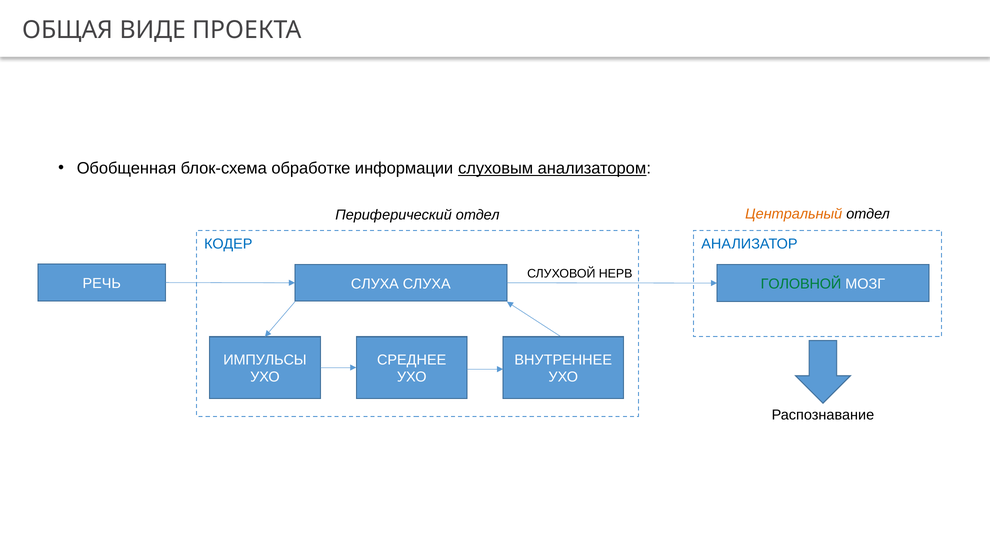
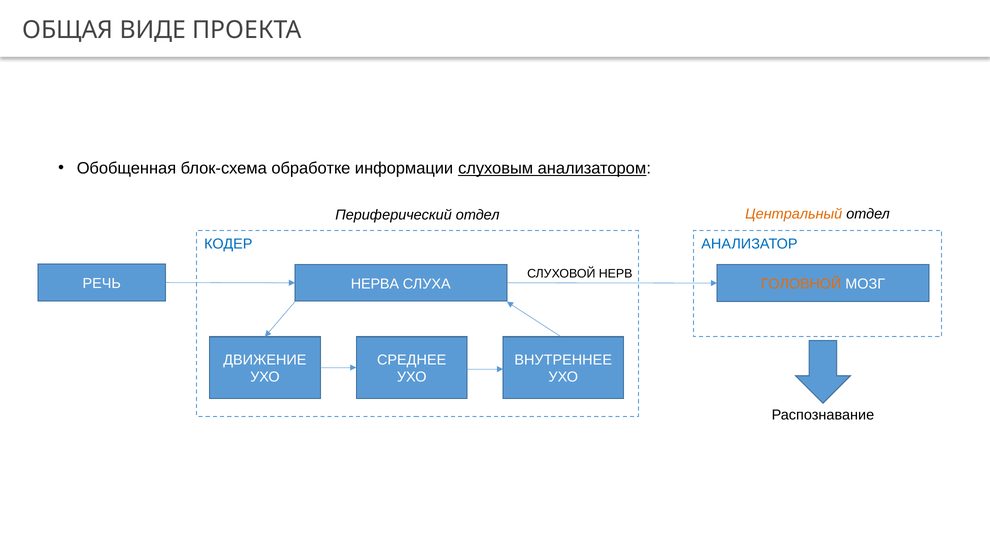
РЕЧЬ СЛУХА: СЛУХА -> НЕРВА (375, 284)
ГОЛОВНОЙ colour: green -> orange (801, 284)
ИМПУЛЬСЫ: ИМПУЛЬСЫ -> ДВИЖЕНИЕ (265, 360)
